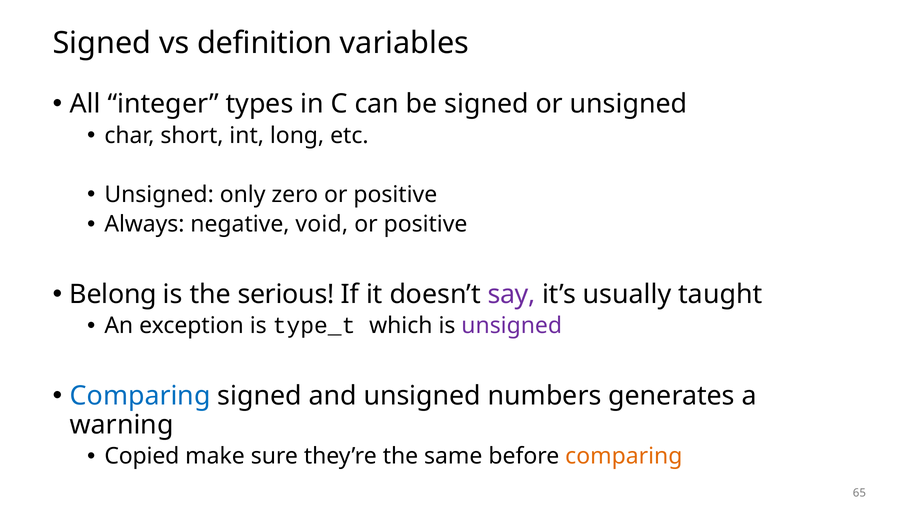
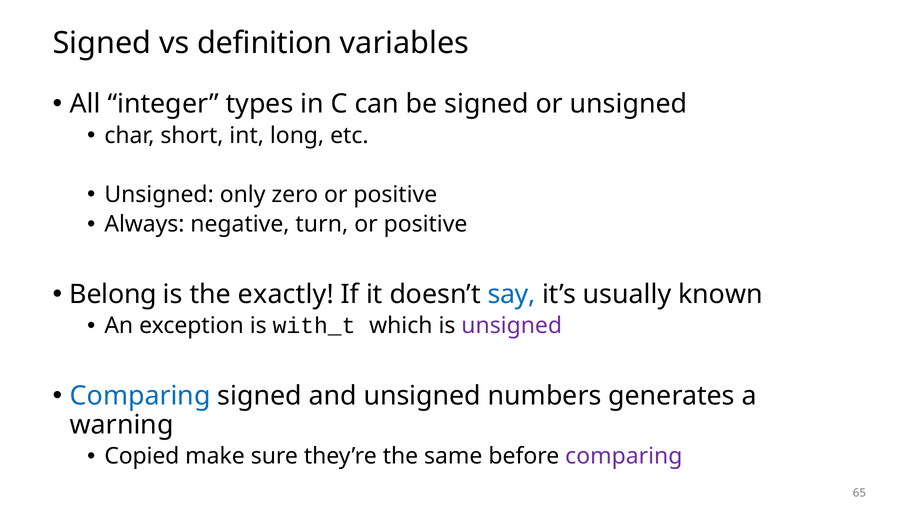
void: void -> turn (322, 224)
serious: serious -> exactly (286, 294)
say colour: purple -> blue (512, 294)
taught: taught -> known (720, 294)
type_t: type_t -> with_t (314, 326)
comparing colour: orange -> purple (624, 456)
